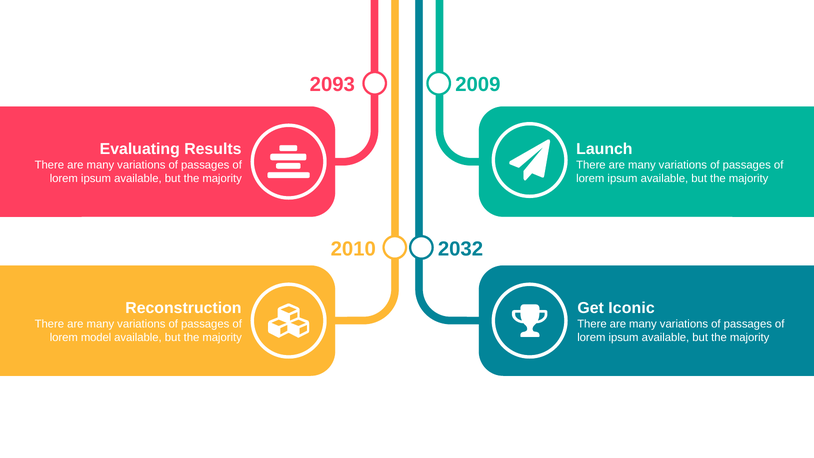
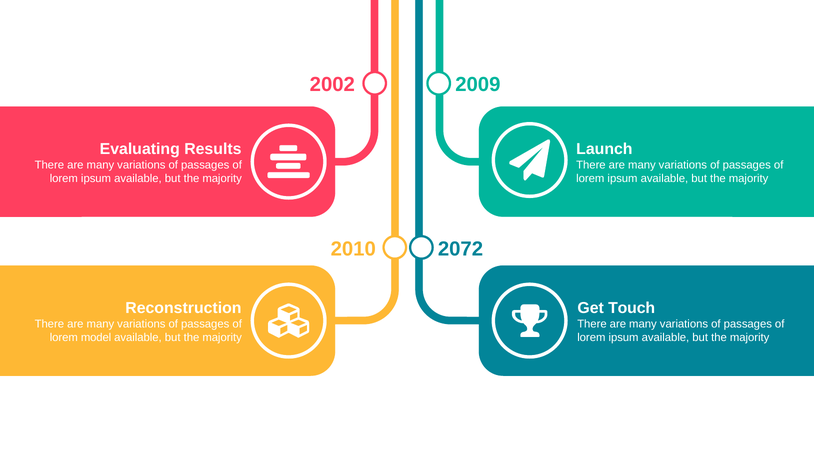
2093: 2093 -> 2002 (332, 85)
2032: 2032 -> 2072 (460, 249)
Iconic: Iconic -> Touch (632, 308)
